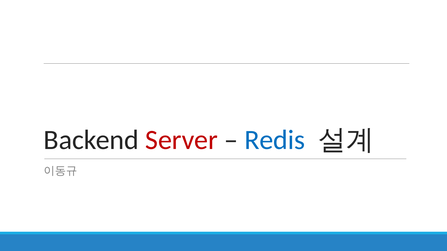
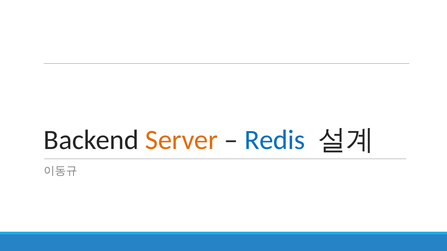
Server colour: red -> orange (182, 140)
